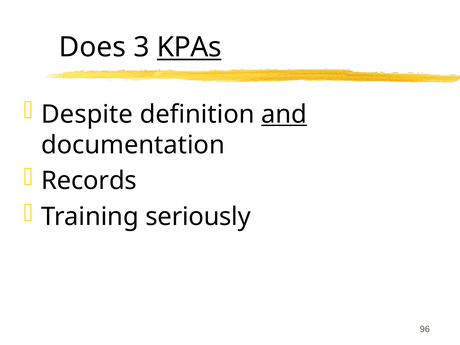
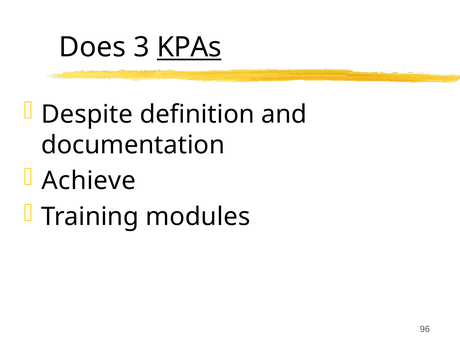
and underline: present -> none (284, 114)
Records: Records -> Achieve (89, 181)
seriously: seriously -> modules (198, 217)
